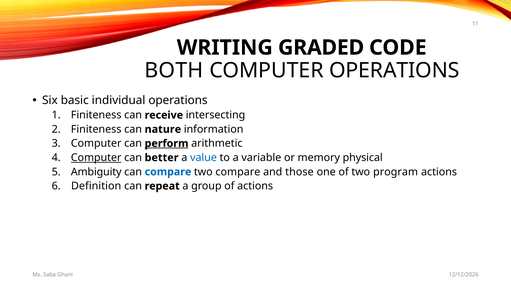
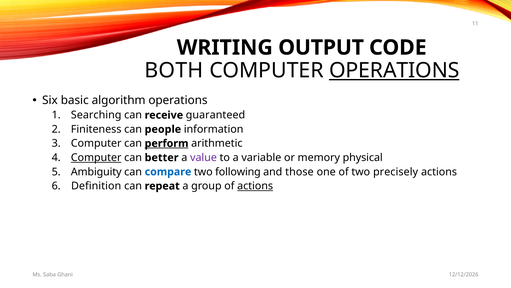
GRADED: GRADED -> OUTPUT (321, 47)
OPERATIONS underline: none -> present (394, 70)
individual: individual -> algorithm (119, 100)
Finiteness: Finiteness -> Searching (96, 115)
intersecting: intersecting -> guaranteed (215, 115)
nature: nature -> people (163, 129)
value colour: blue -> purple (203, 157)
two compare: compare -> following (238, 171)
program: program -> precisely (396, 171)
actions underline: none -> present (255, 186)
